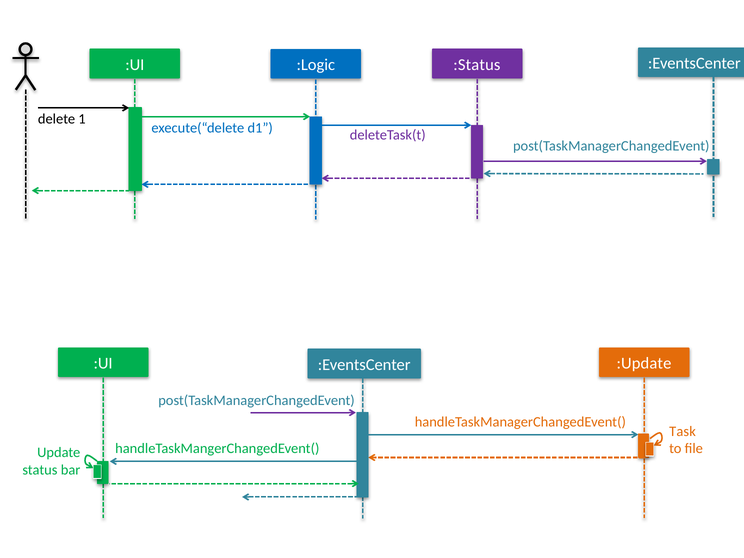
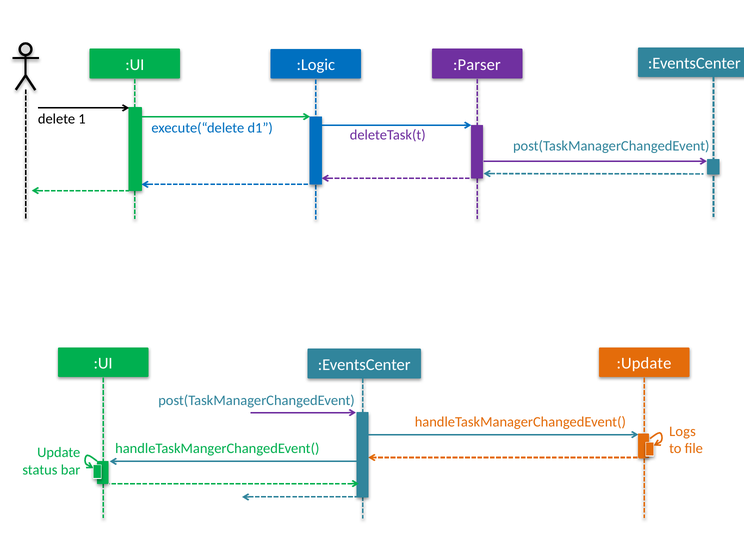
:Status: :Status -> :Parser (477, 65)
Task: Task -> Logs (683, 431)
